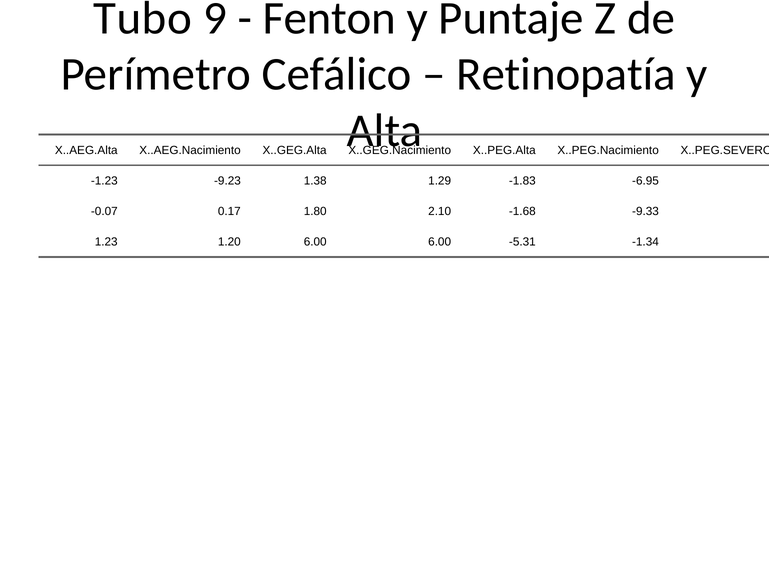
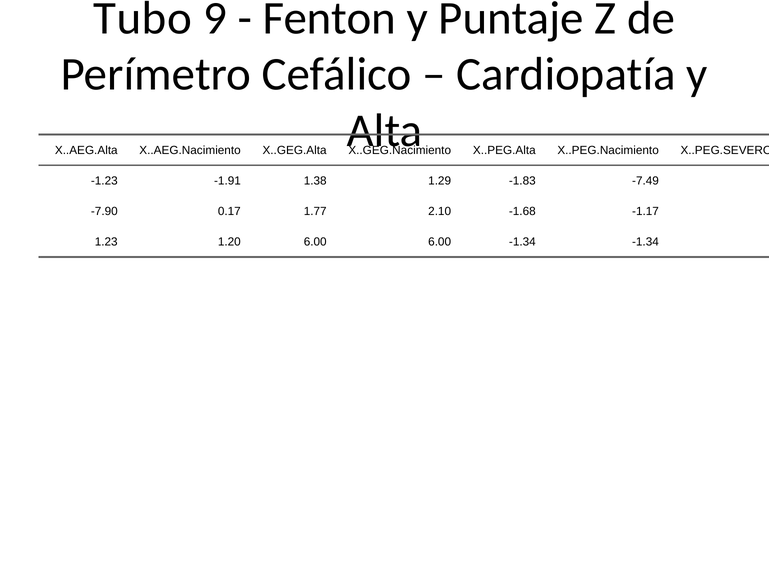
Retinopatía: Retinopatía -> Cardiopatía (566, 74)
-9.23: -9.23 -> -1.91 (227, 181)
-6.95: -6.95 -> -7.49 (645, 181)
-0.07: -0.07 -> -7.90 (104, 211)
1.80: 1.80 -> 1.77 (315, 211)
-9.33: -9.33 -> -1.17 (645, 211)
6.00 -5.31: -5.31 -> -1.34 (522, 242)
